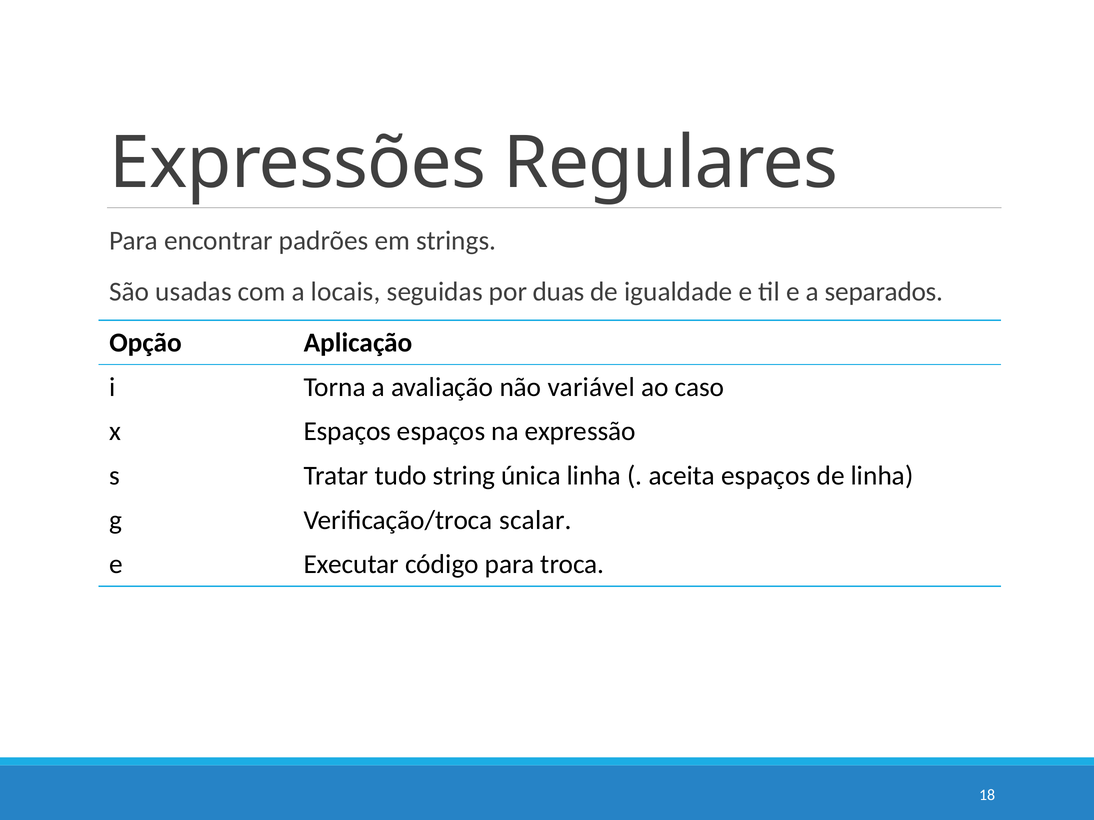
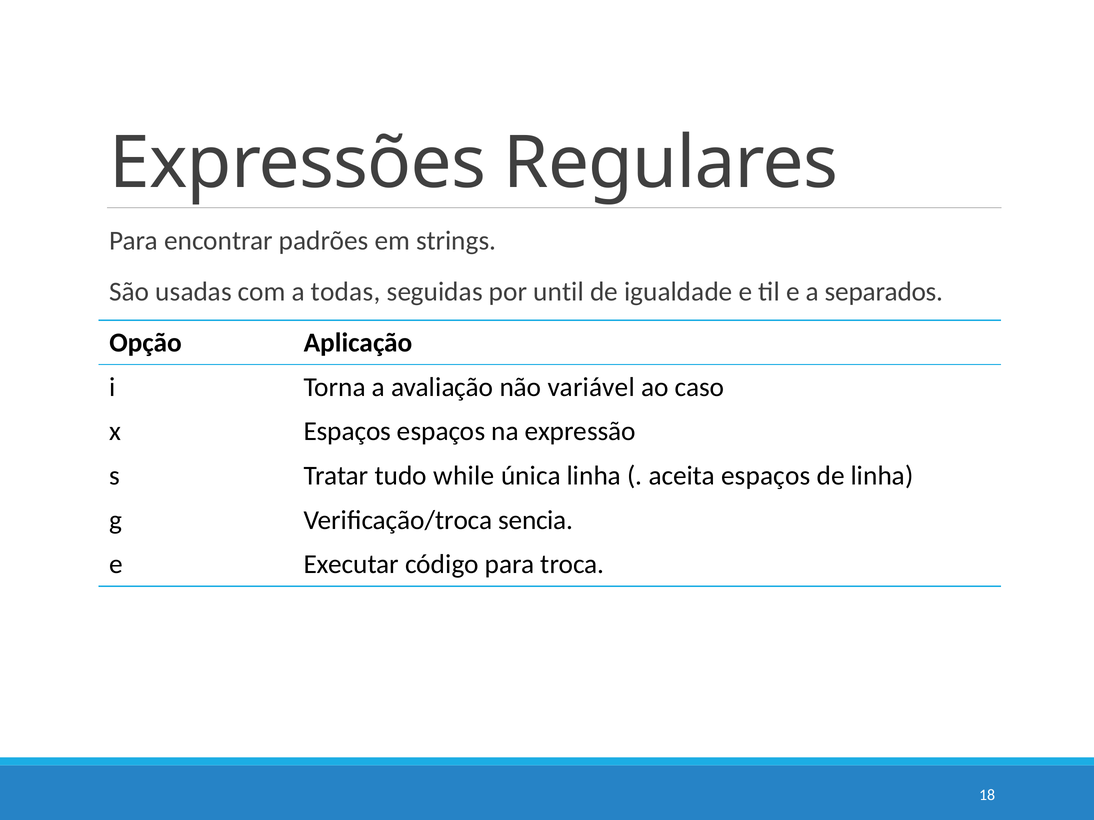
locais: locais -> todas (346, 292)
duas: duas -> until (559, 292)
string: string -> while (464, 476)
scalar: scalar -> sencia (536, 520)
